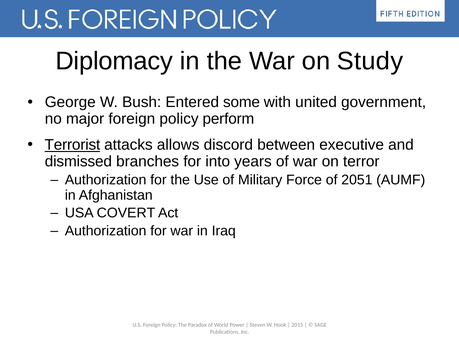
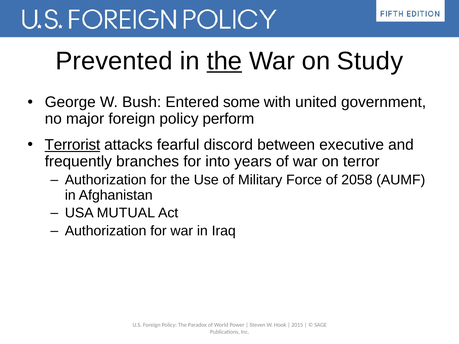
Diplomacy: Diplomacy -> Prevented (114, 61)
the underline: none -> present (224, 61)
allows: allows -> fearful (178, 145)
dismissed: dismissed -> frequently (78, 161)
2051: 2051 -> 2058 (357, 180)
COVERT: COVERT -> MUTUAL (126, 213)
